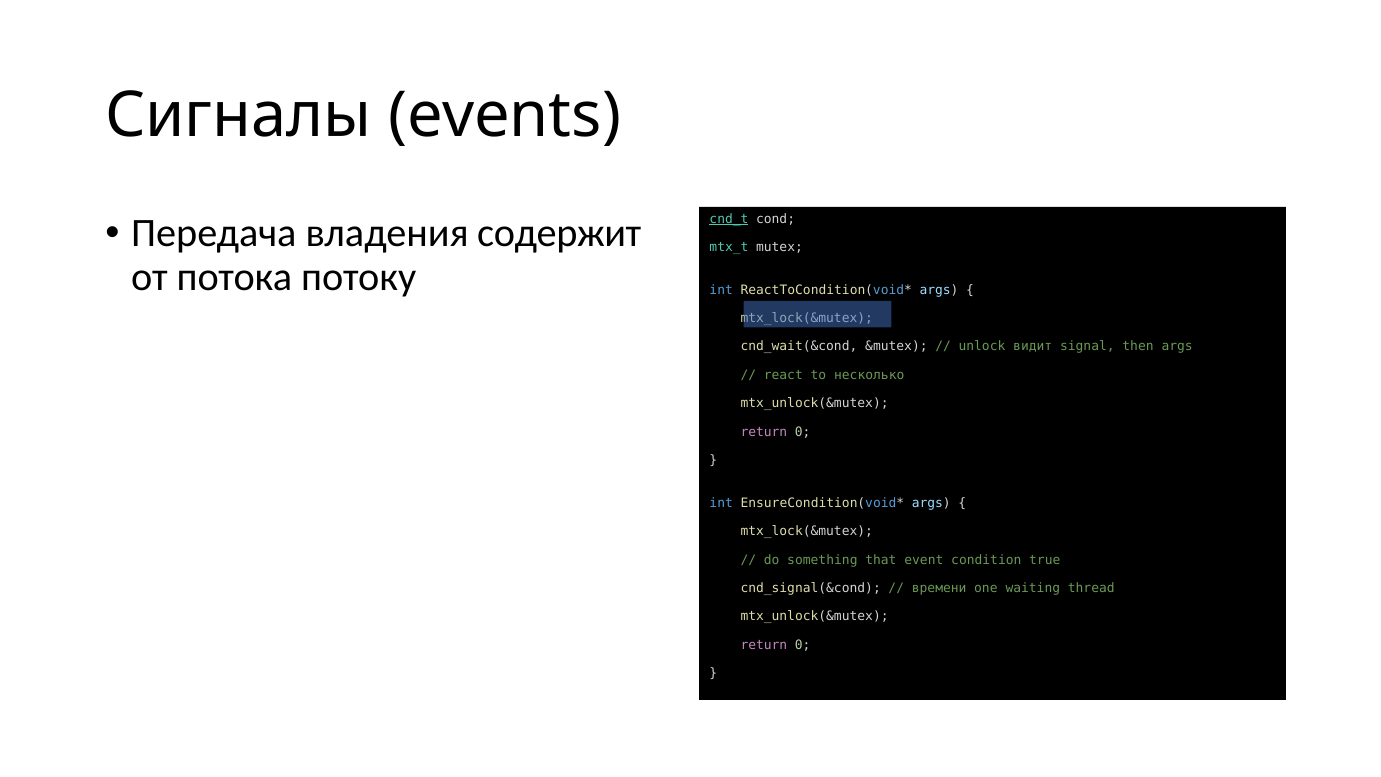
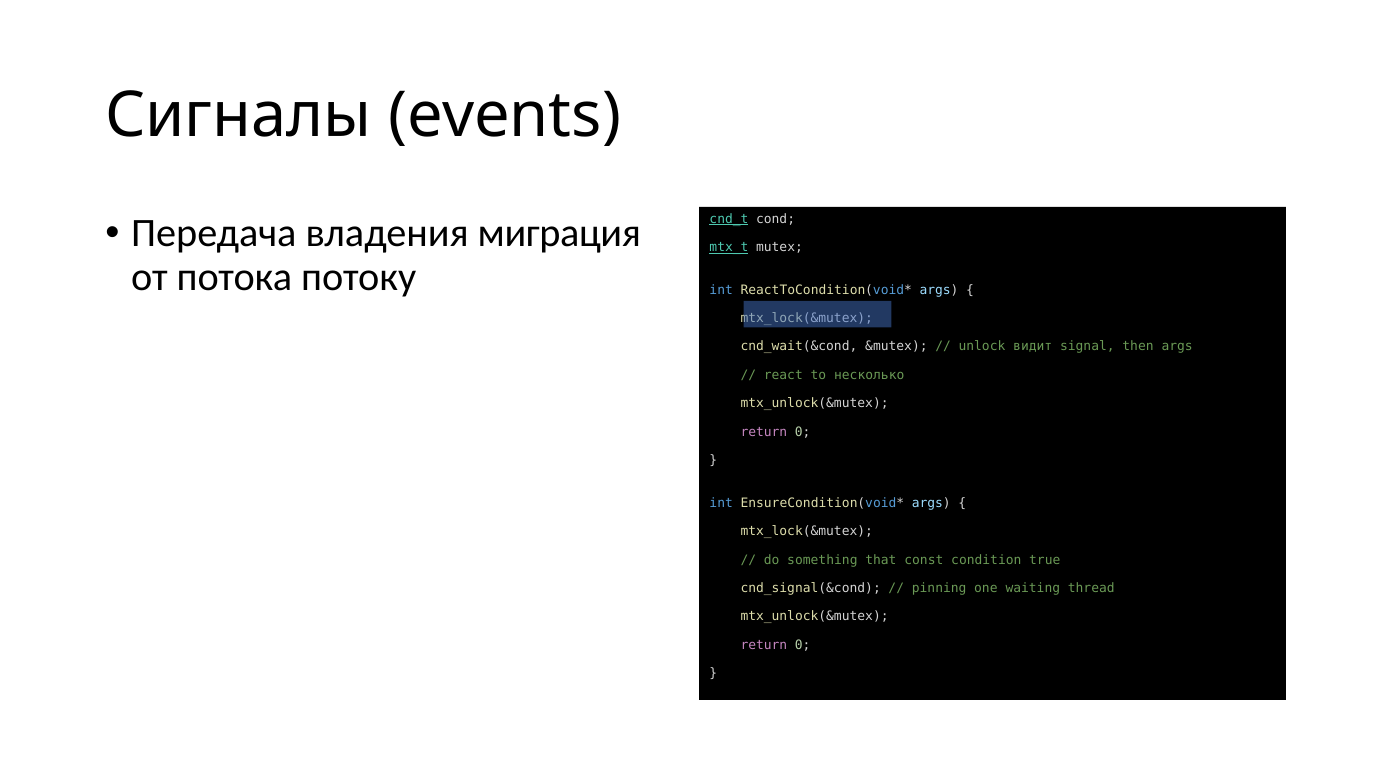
содержит: содержит -> миграция (559, 233)
mtx_t underline: none -> present (729, 247)
event: event -> const (924, 560)
времени: времени -> pinning (939, 588)
